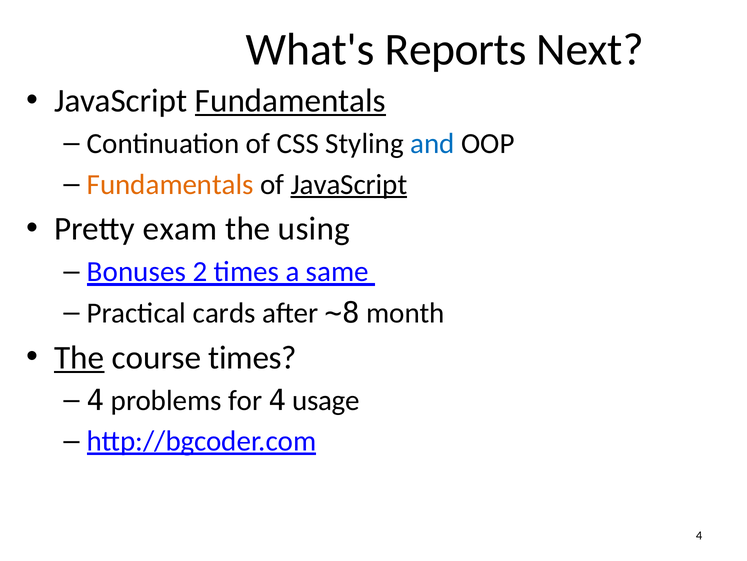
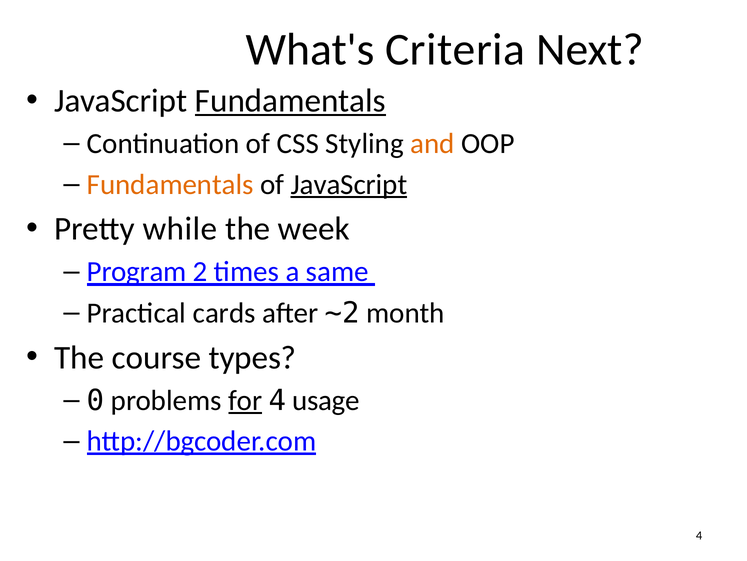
Reports: Reports -> Criteria (455, 50)
and colour: blue -> orange (432, 144)
exam: exam -> while (180, 229)
using: using -> week (314, 229)
Bonuses: Bonuses -> Program (137, 271)
~8: ~8 -> ~2 (342, 313)
The underline: present -> none (79, 357)
course times: times -> types (252, 357)
4: 4 -> 0 (96, 400)
for underline: none -> present (245, 400)
